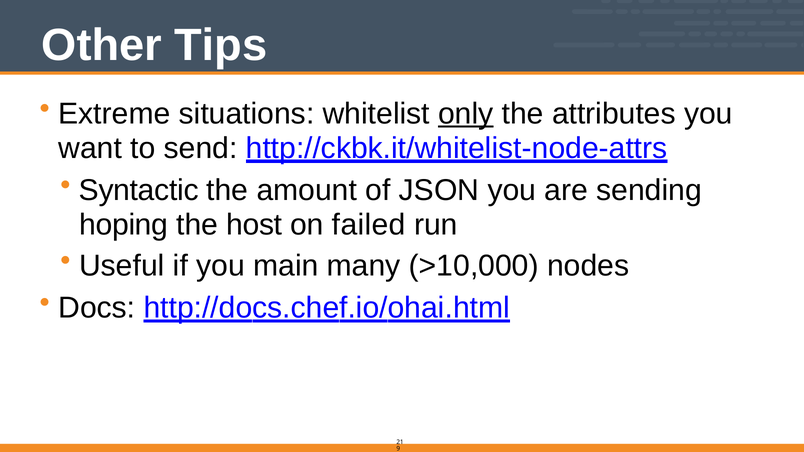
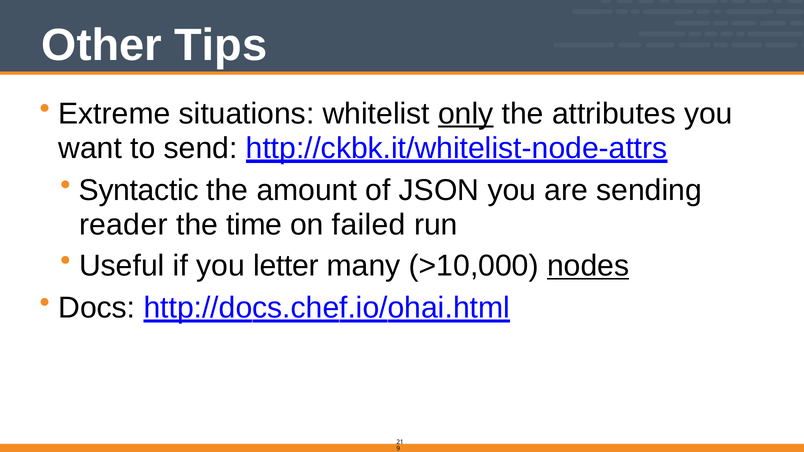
hoping: hoping -> reader (123, 225)
host: host -> time (254, 225)
main: main -> letter (286, 266)
nodes underline: none -> present (588, 266)
